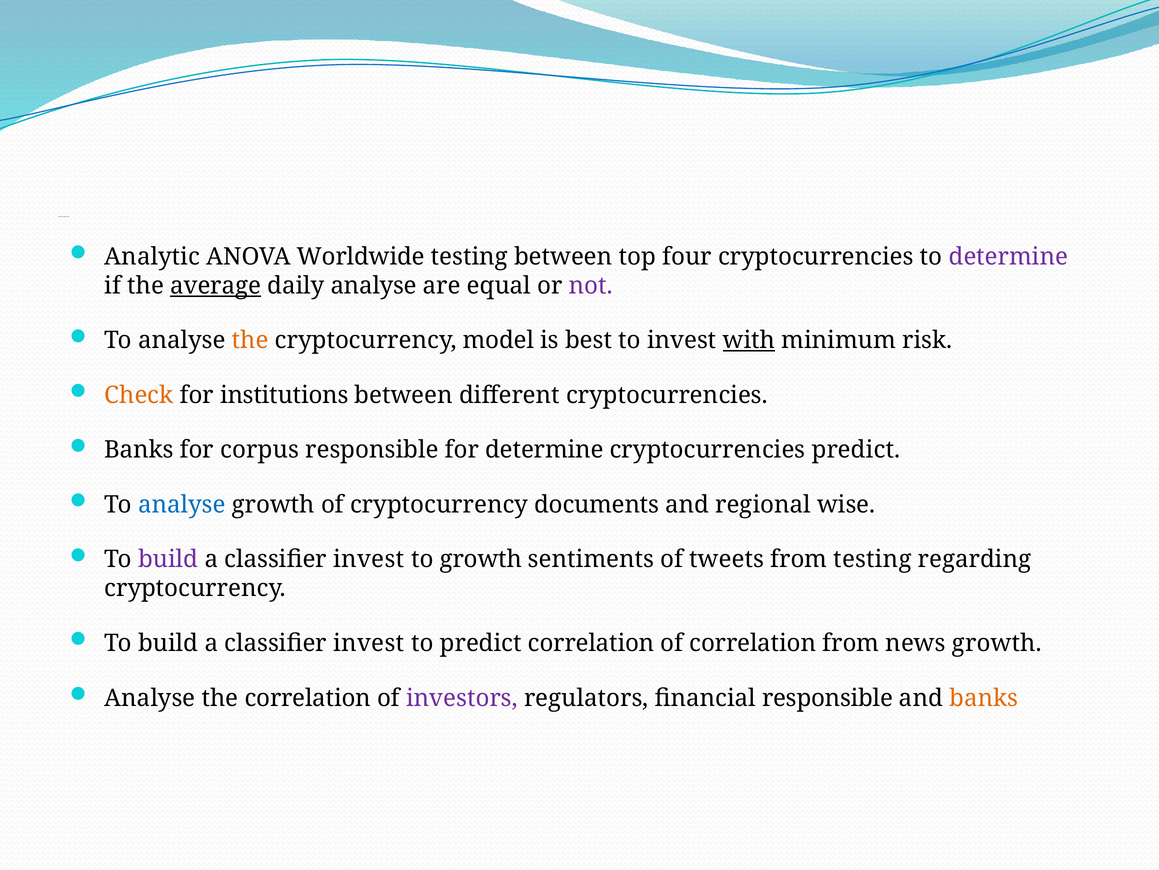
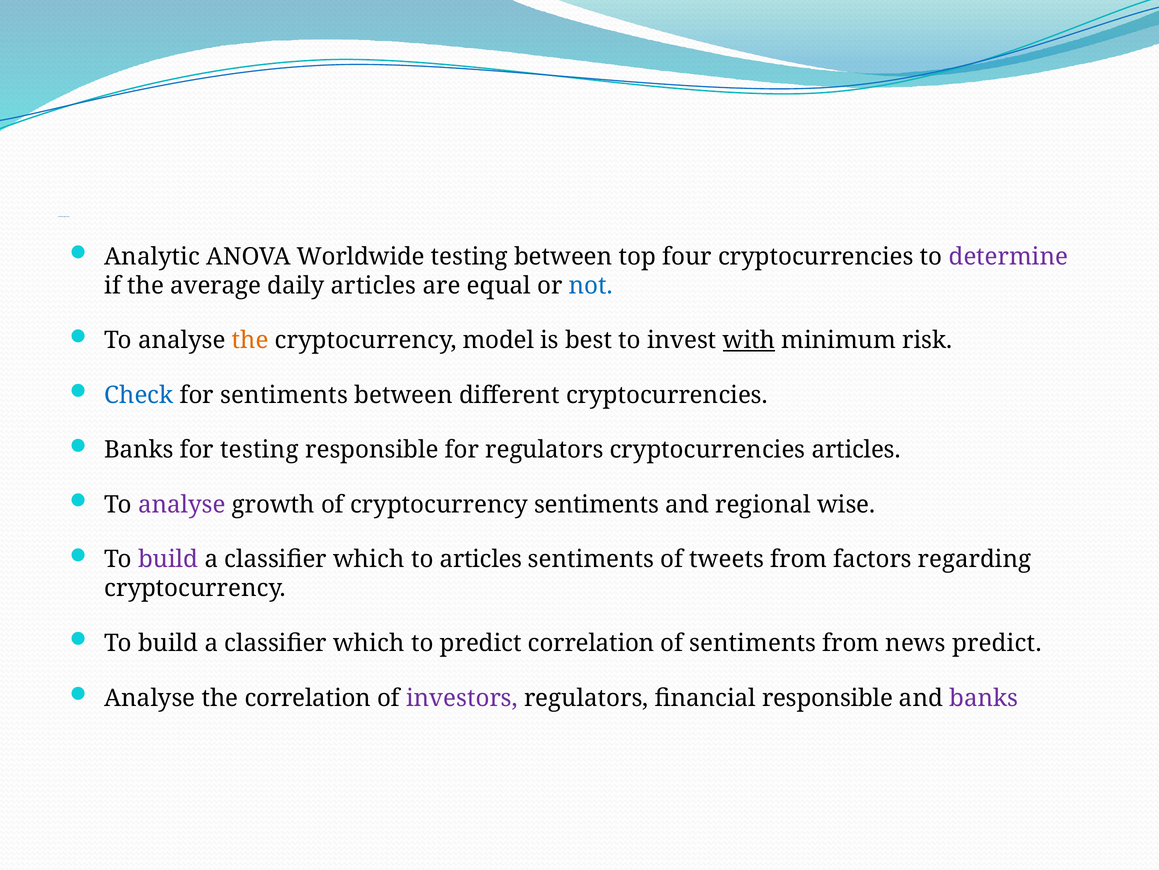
average underline: present -> none (216, 285)
daily analyse: analyse -> articles (374, 285)
not colour: purple -> blue (591, 285)
Check colour: orange -> blue (139, 395)
for institutions: institutions -> sentiments (284, 395)
for corpus: corpus -> testing (259, 450)
for determine: determine -> regulators (544, 450)
cryptocurrencies predict: predict -> articles (856, 450)
analyse colour: blue -> purple (182, 504)
cryptocurrency documents: documents -> sentiments (597, 504)
invest: invest -> which (369, 559)
to growth: growth -> articles (481, 559)
from testing: testing -> factors (873, 559)
invest: invest -> which (369, 643)
of correlation: correlation -> sentiments (753, 643)
news growth: growth -> predict (997, 643)
banks colour: orange -> purple (984, 697)
